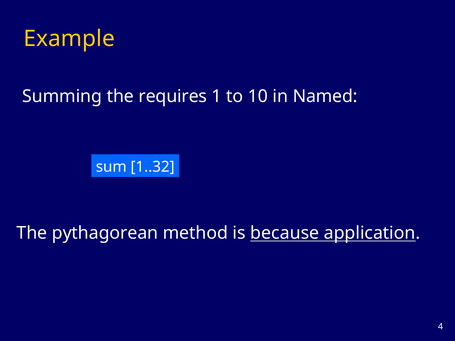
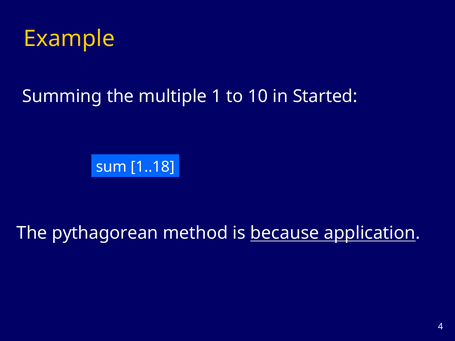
requires: requires -> multiple (173, 96)
Named: Named -> Started (325, 96)
1..32: 1..32 -> 1..18 (153, 167)
